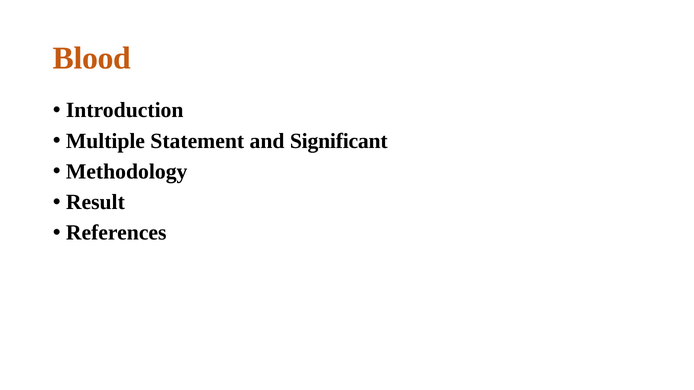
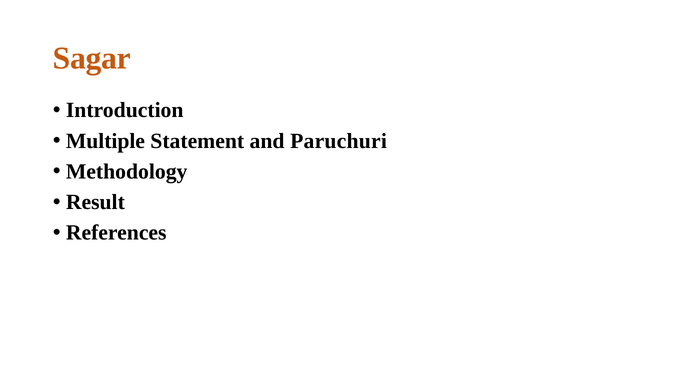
Blood: Blood -> Sagar (92, 58)
Significant: Significant -> Paruchuri (339, 141)
